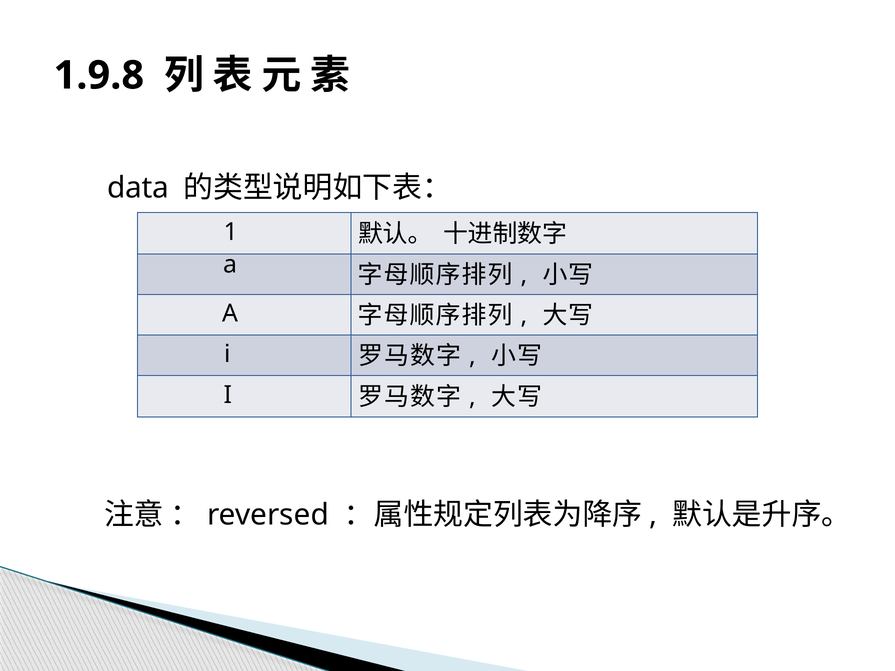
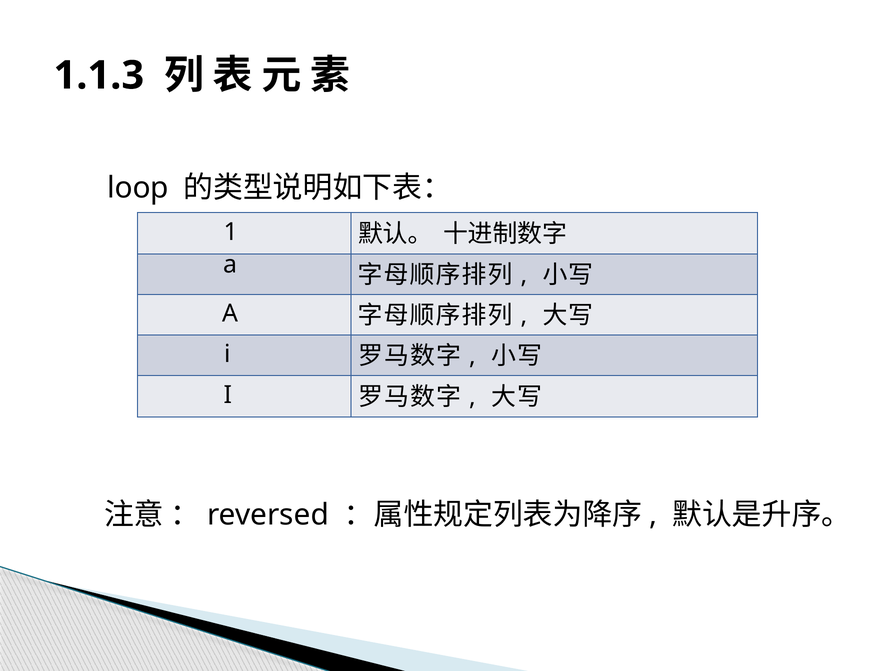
1.9.8: 1.9.8 -> 1.1.3 (99, 75)
data: data -> loop (138, 188)
